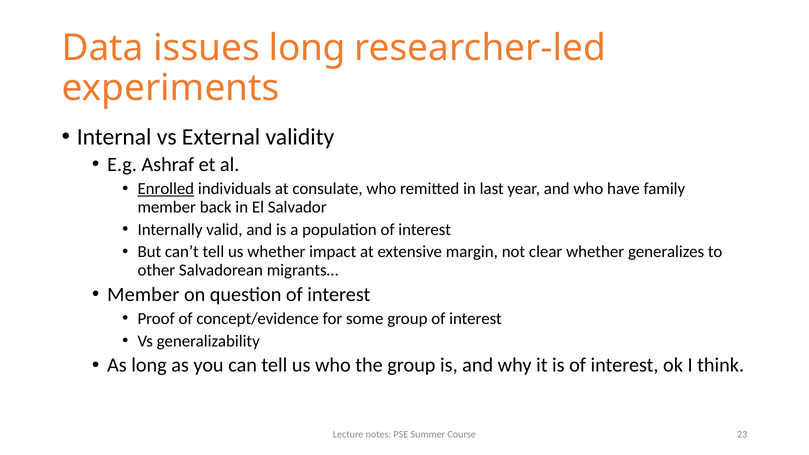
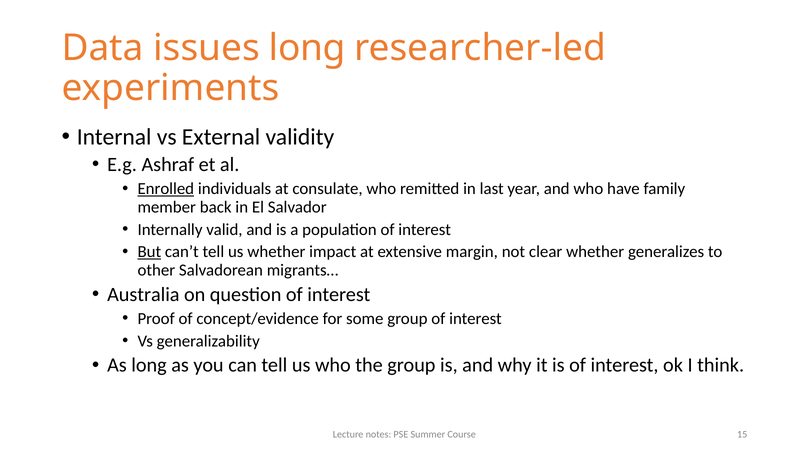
But underline: none -> present (149, 252)
Member: Member -> Australia (143, 294)
23: 23 -> 15 (742, 434)
